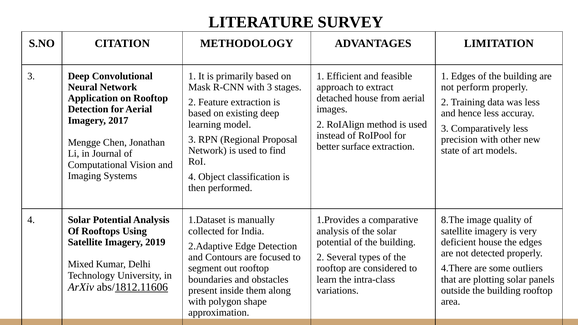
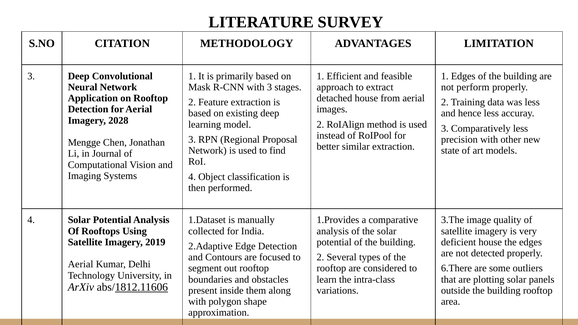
2017: 2017 -> 2028 (118, 120)
surface: surface -> similar (356, 147)
8.The: 8.The -> 3.The (453, 220)
Mixed: Mixed -> Aerial (81, 264)
4.There: 4.There -> 6.There (456, 268)
